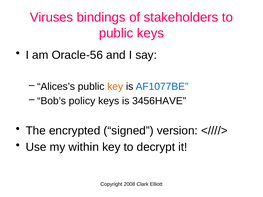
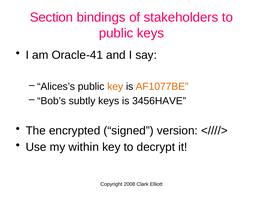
Viruses: Viruses -> Section (51, 17)
Oracle-56: Oracle-56 -> Oracle-41 (77, 55)
AF1077BE colour: blue -> orange (162, 87)
policy: policy -> subtly (82, 101)
